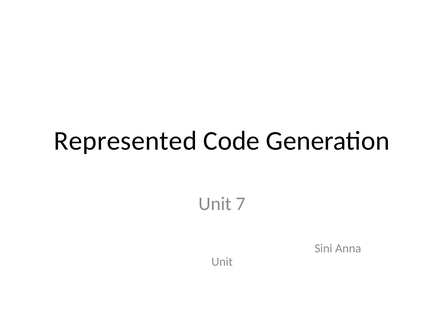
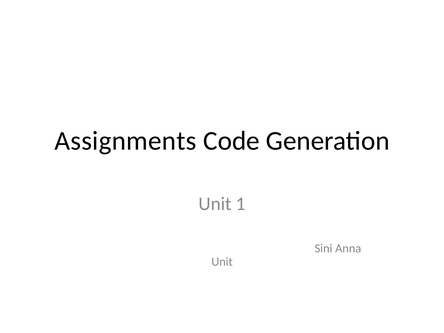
Represented: Represented -> Assignments (125, 141)
7: 7 -> 1 (241, 204)
